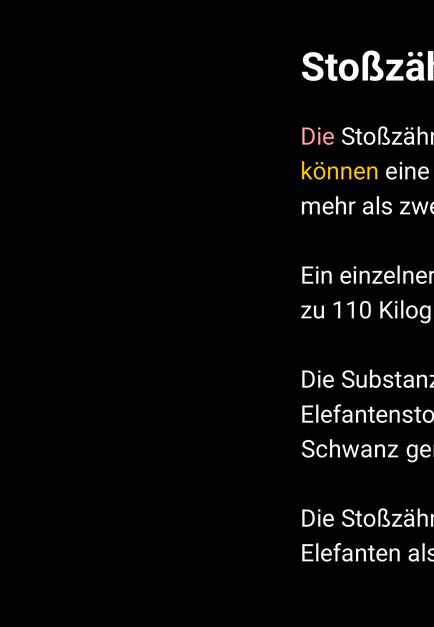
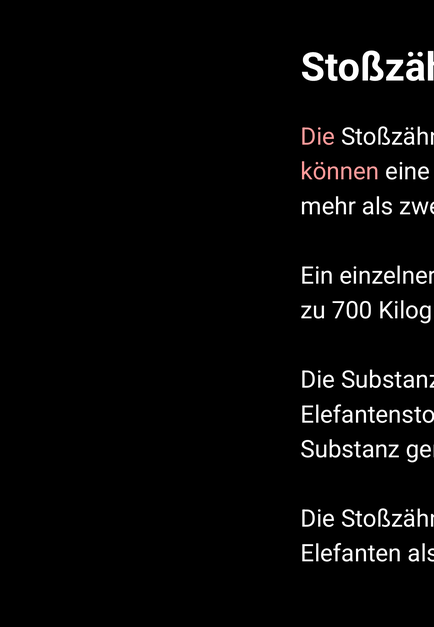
können colour: yellow -> pink (340, 172)
110: 110 -> 700 (352, 311)
Schwanz: Schwanz -> Substanz (350, 449)
